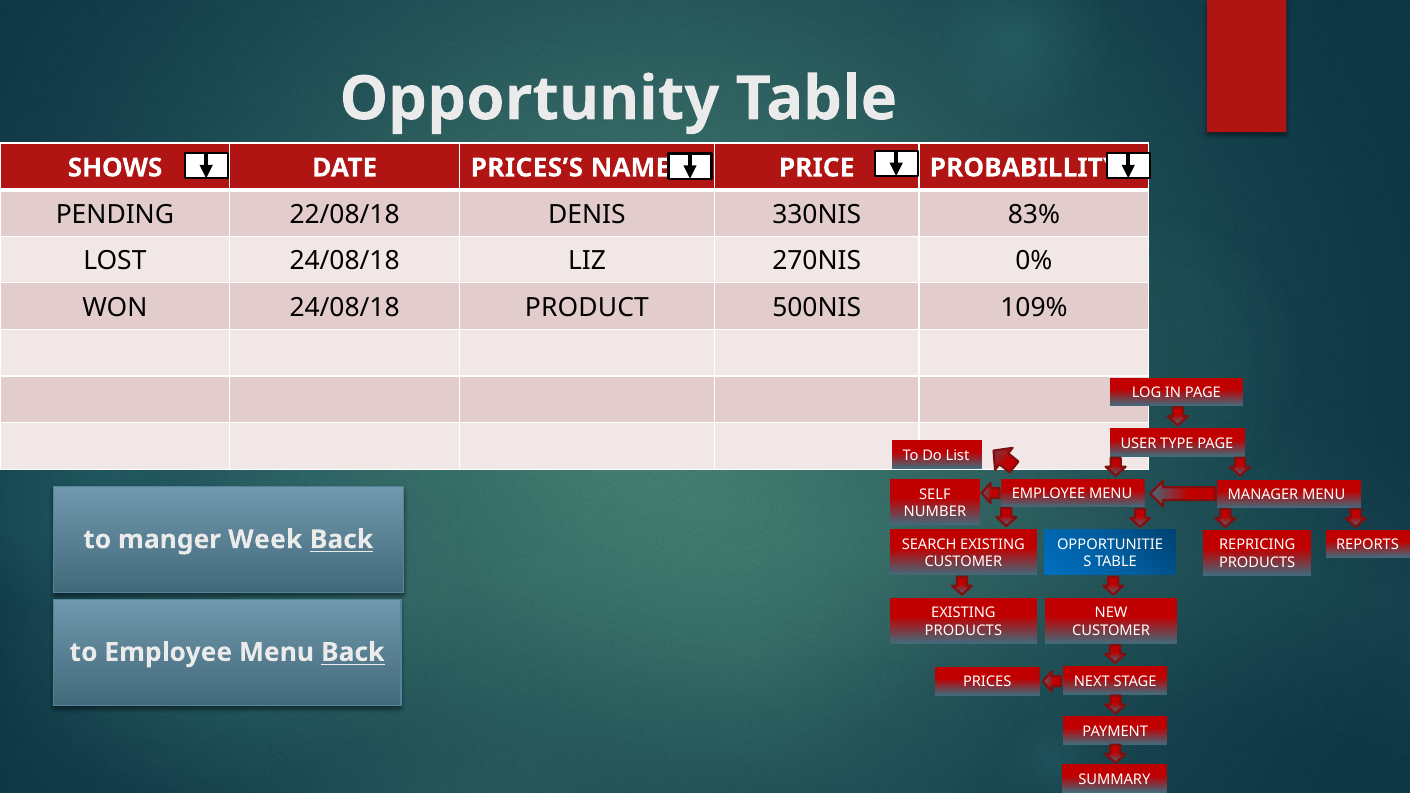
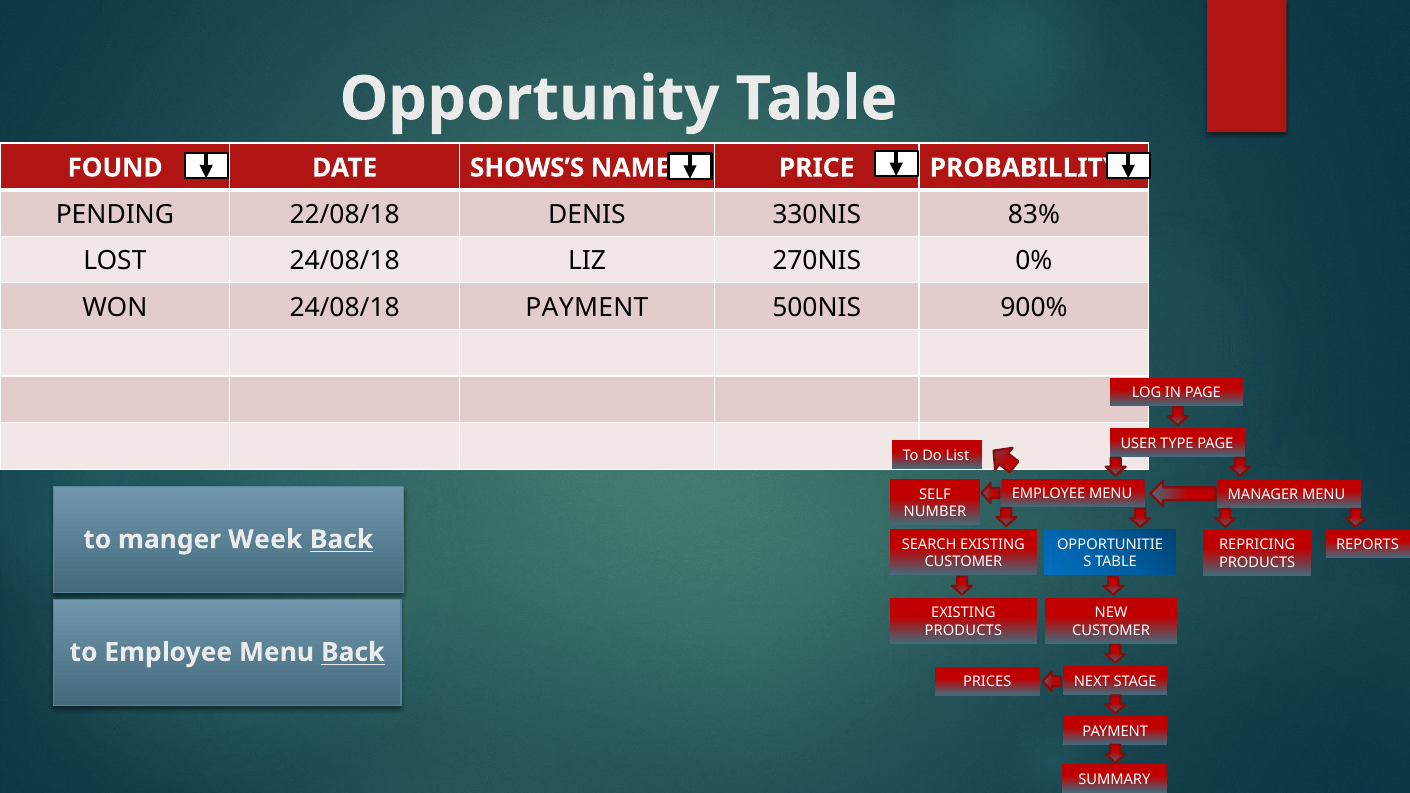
SHOWS: SHOWS -> FOUND (115, 168)
PRICES’S: PRICES’S -> SHOWS’S (527, 168)
24/08/18 PRODUCT: PRODUCT -> PAYMENT (587, 308)
109%: 109% -> 900% (1034, 308)
